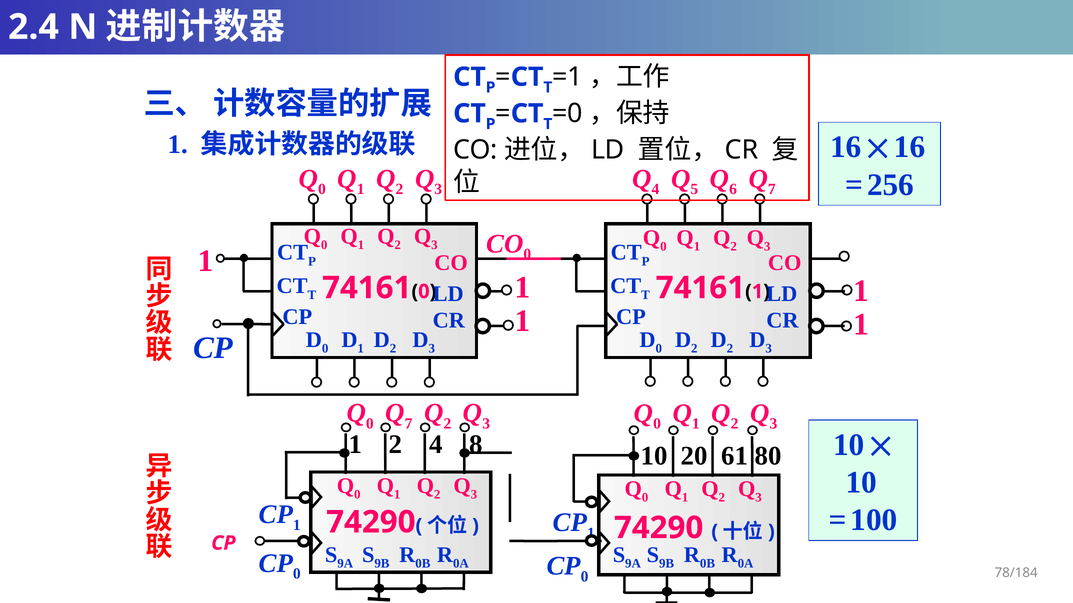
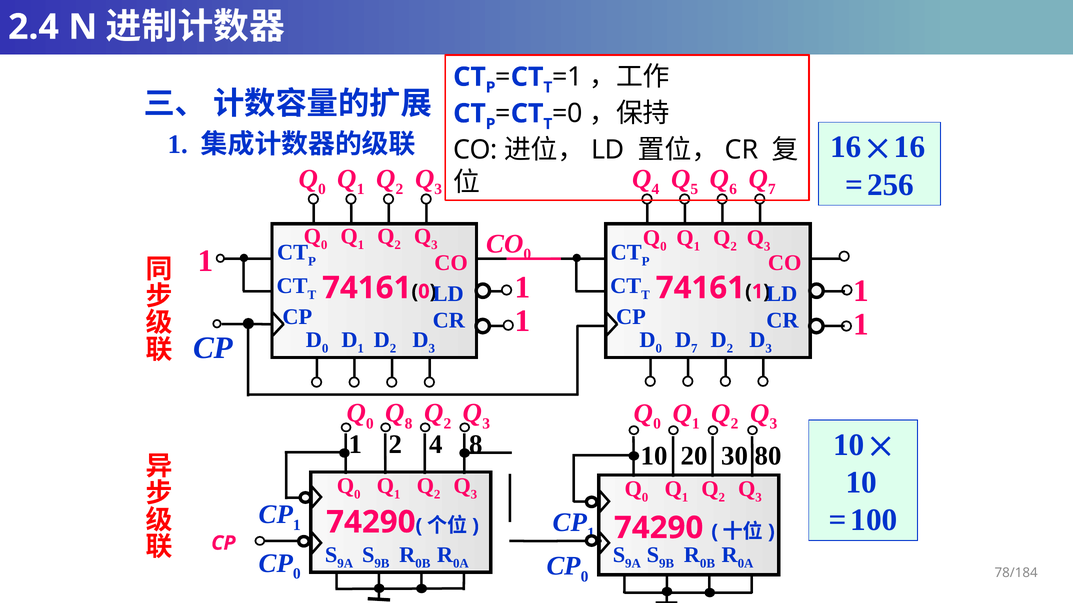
2: 2 -> 7 (694, 349)
7: 7 -> 8 (409, 424)
61: 61 -> 30 (735, 456)
